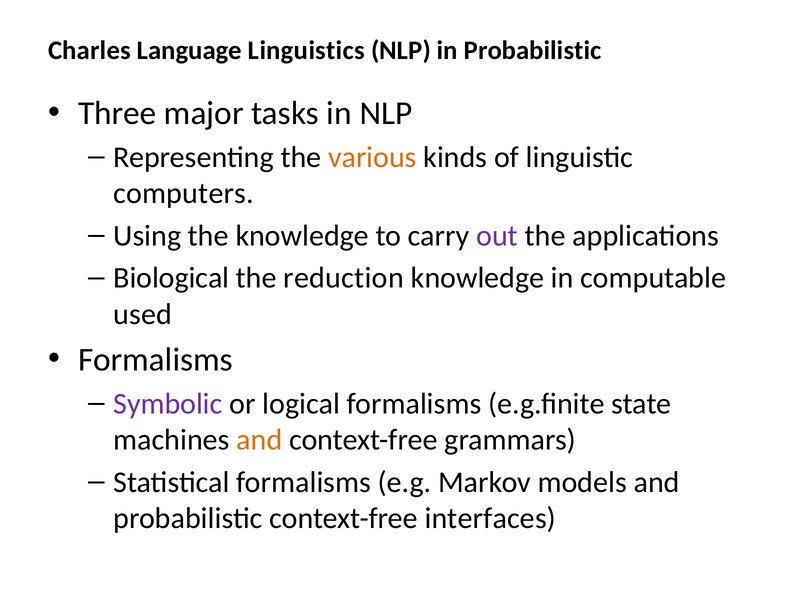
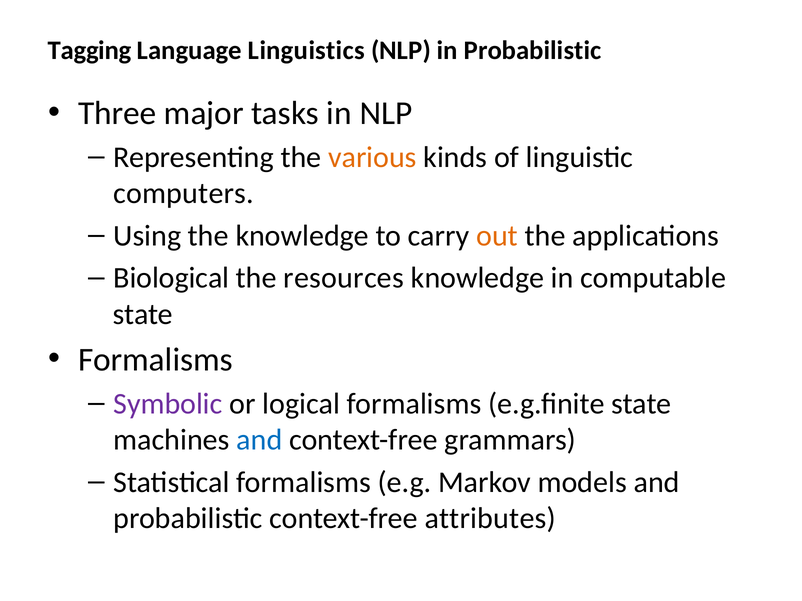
Charles: Charles -> Tagging (90, 51)
out colour: purple -> orange (497, 236)
reduction: reduction -> resources (344, 278)
used: used -> state (143, 314)
and colour: orange -> blue (259, 440)
interfaces: interfaces -> attributes (490, 519)
